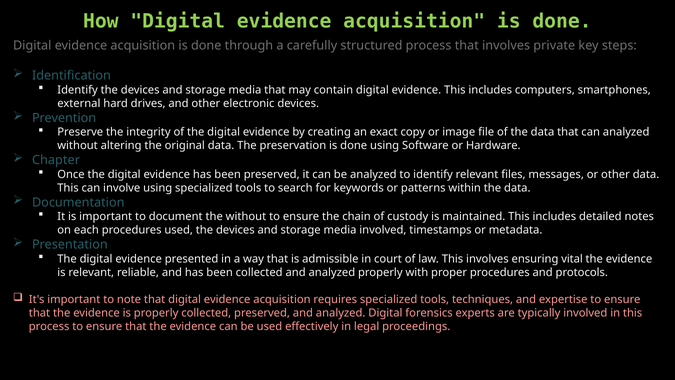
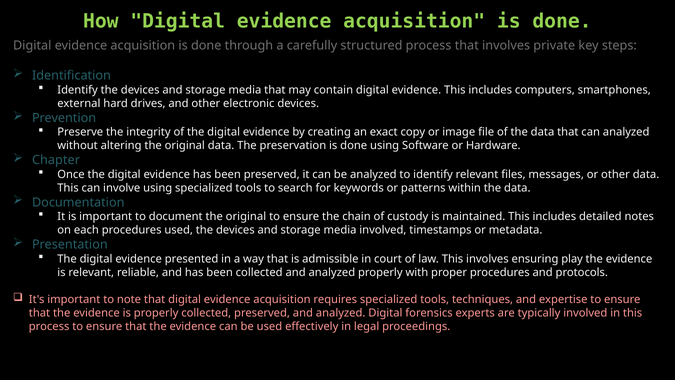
document the without: without -> original (246, 216)
vital: vital -> play (572, 259)
